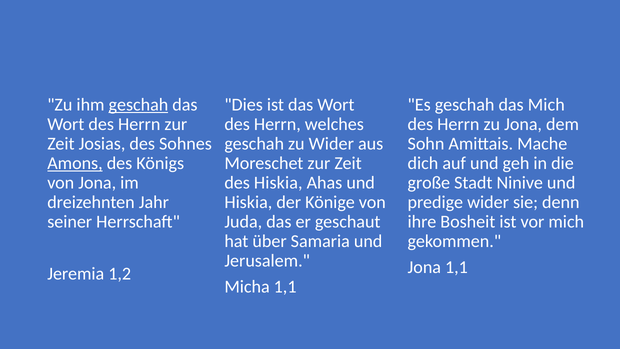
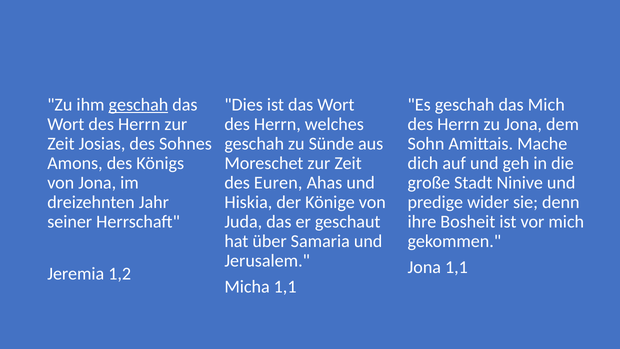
zu Wider: Wider -> Sünde (331, 144)
Amons underline: present -> none (75, 163)
des Hiskia: Hiskia -> Euren (278, 183)
